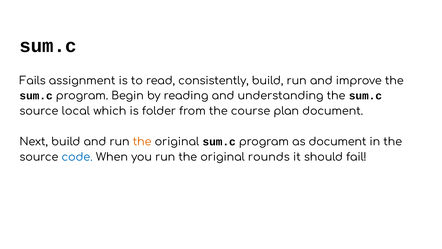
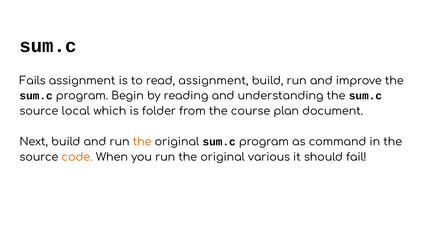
read consistently: consistently -> assignment (213, 81)
as document: document -> command (337, 142)
code colour: blue -> orange (77, 157)
rounds: rounds -> various (269, 157)
